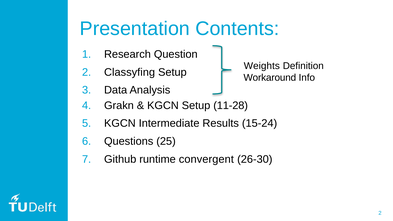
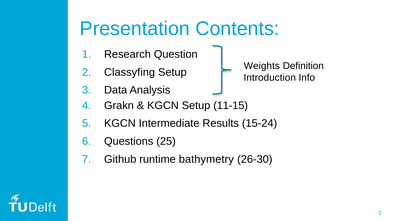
Workaround: Workaround -> Introduction (270, 78)
11-28: 11-28 -> 11-15 (231, 105)
convergent: convergent -> bathymetry (206, 159)
